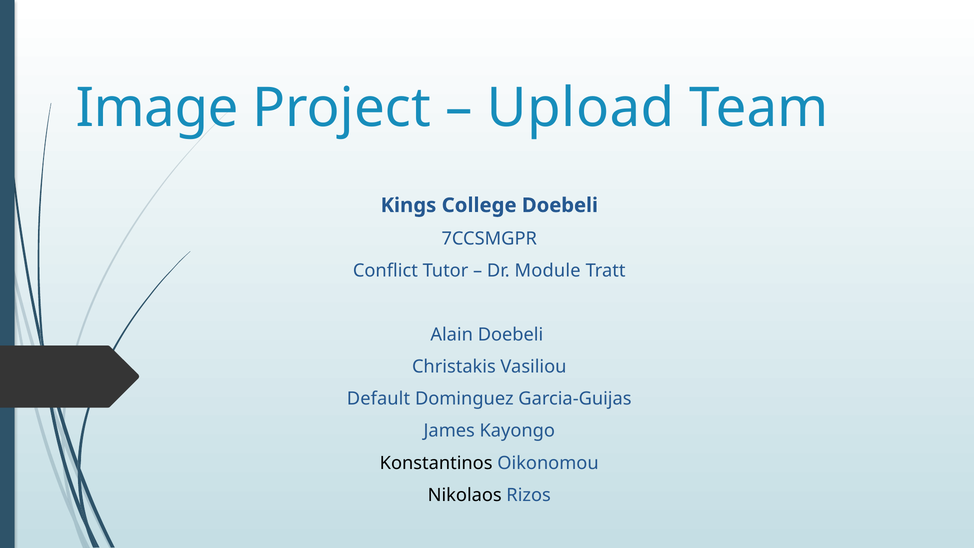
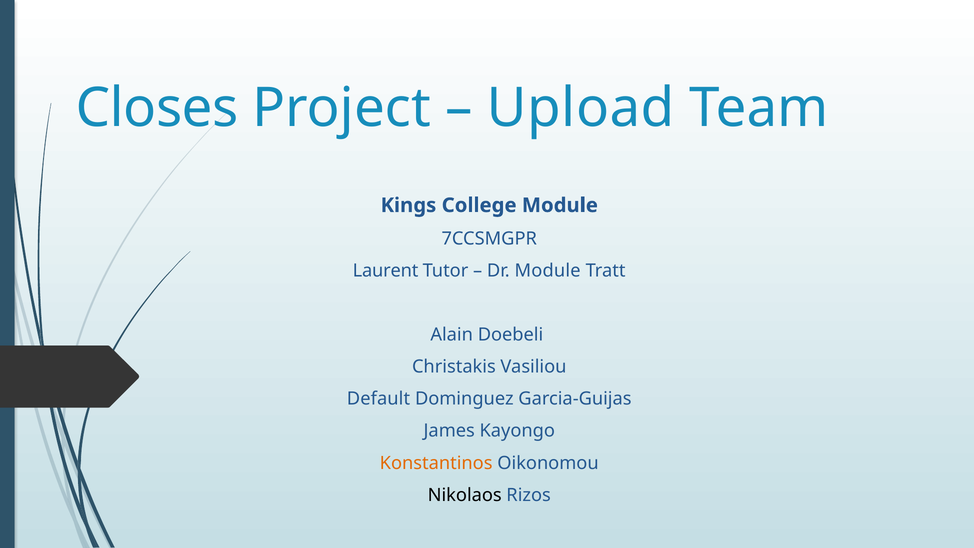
Image: Image -> Closes (157, 108)
College Doebeli: Doebeli -> Module (560, 205)
Conflict: Conflict -> Laurent (385, 271)
Konstantinos colour: black -> orange (436, 463)
